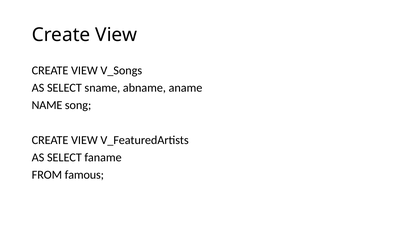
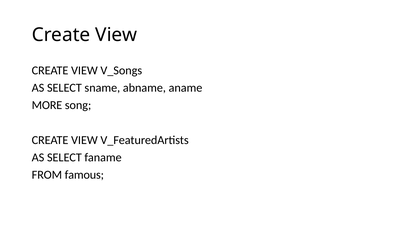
NAME: NAME -> MORE (47, 105)
